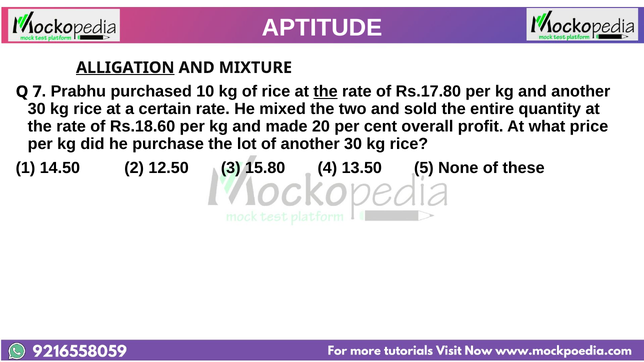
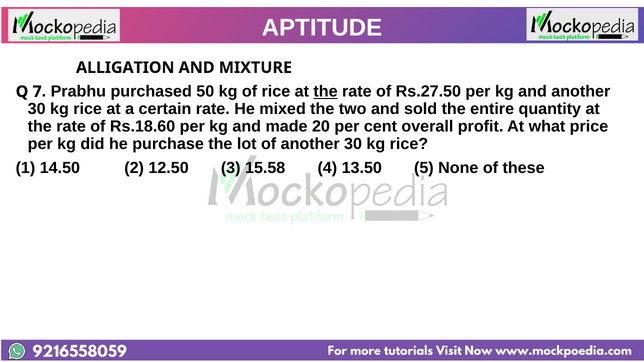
ALLIGATION underline: present -> none (125, 68)
10: 10 -> 50 (205, 92)
Rs.17.80: Rs.17.80 -> Rs.27.50 (428, 92)
15.80: 15.80 -> 15.58 (265, 168)
